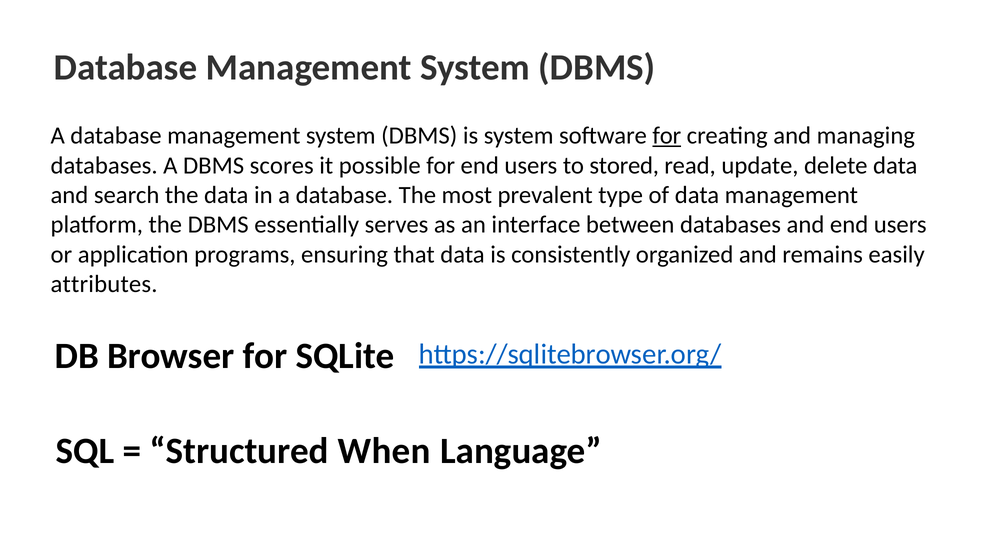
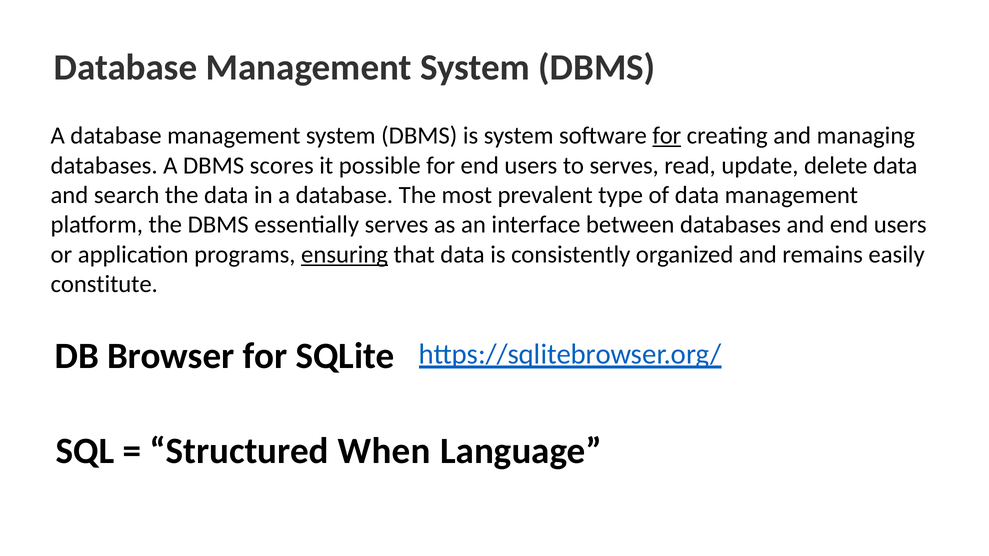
to stored: stored -> serves (624, 166)
ensuring underline: none -> present (345, 255)
attributes: attributes -> constitute (104, 284)
